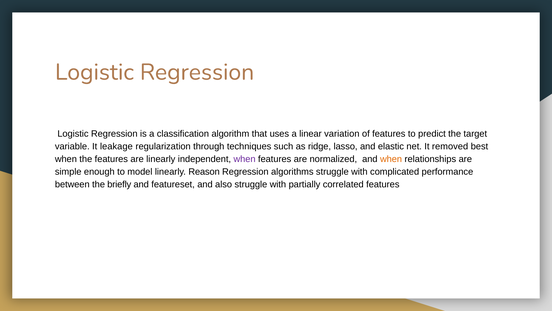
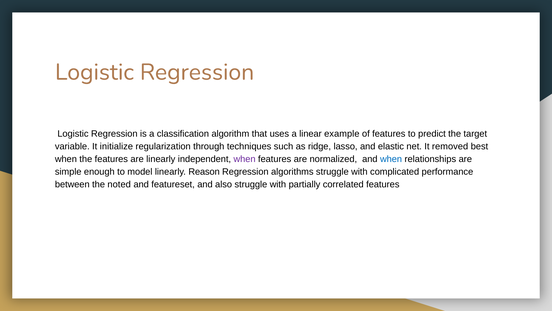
variation: variation -> example (342, 134)
leakage: leakage -> initialize (116, 146)
when colour: orange -> blue (391, 159)
briefly: briefly -> noted (119, 184)
